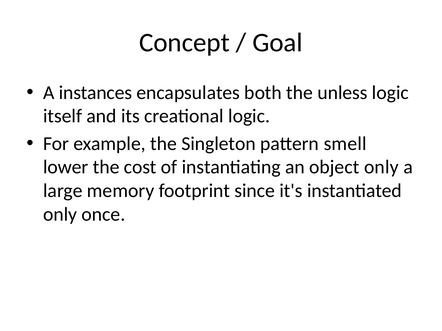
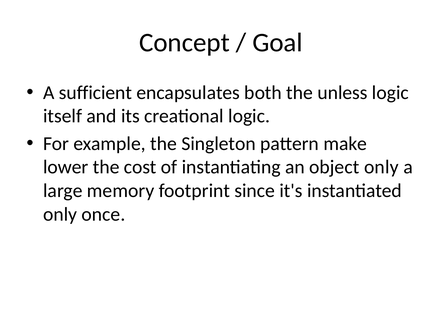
instances: instances -> sufficient (95, 93)
smell: smell -> make (345, 144)
